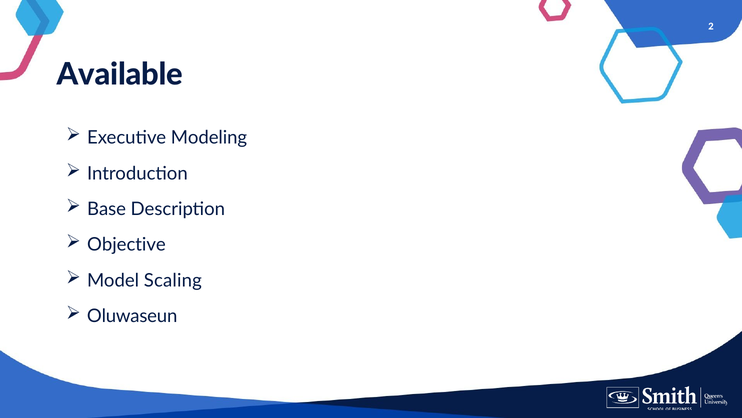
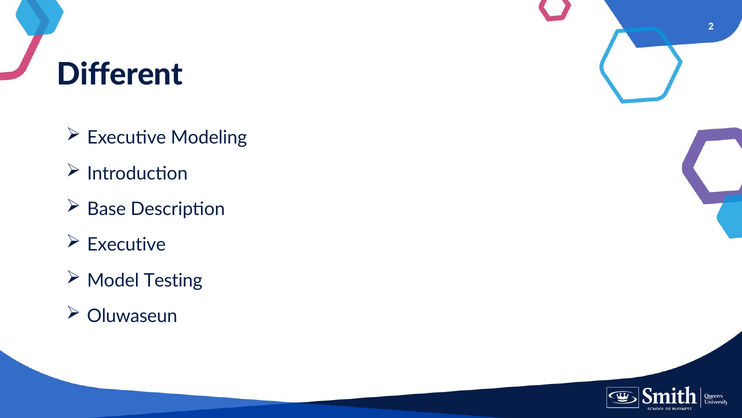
Available: Available -> Different (120, 75)
Objective: Objective -> Executive (126, 244)
Scaling: Scaling -> Testing (173, 280)
